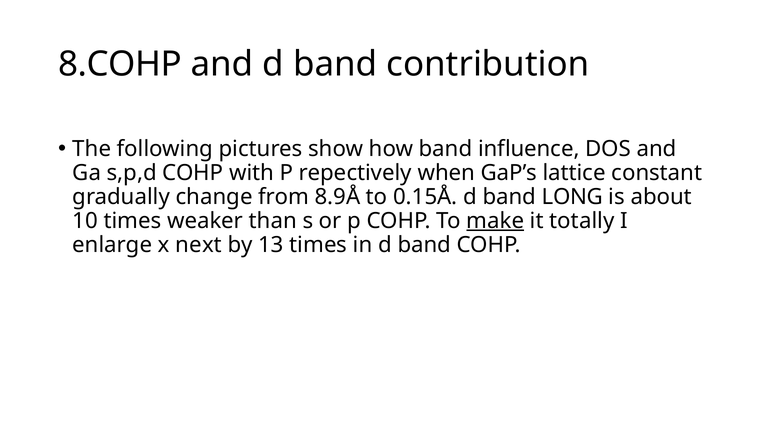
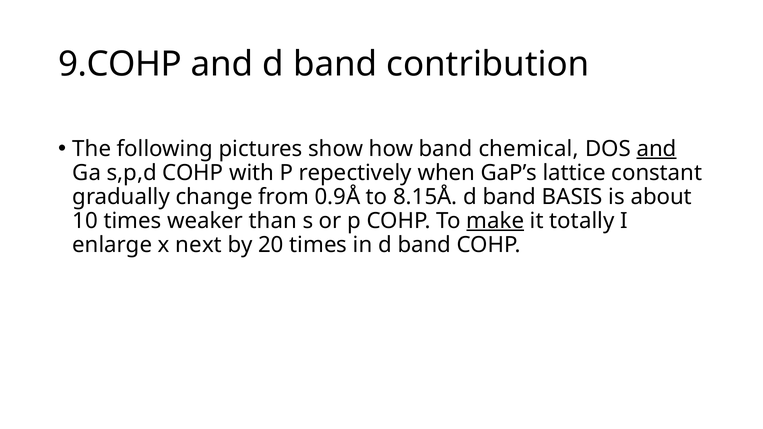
8.COHP: 8.COHP -> 9.COHP (120, 64)
influence: influence -> chemical (529, 149)
and underline: none -> present (657, 149)
8.9Å: 8.9Å -> 0.9Å (337, 197)
0.15Å: 0.15Å -> 8.15Å (425, 197)
LONG: LONG -> BASIS (572, 197)
13: 13 -> 20 (271, 245)
